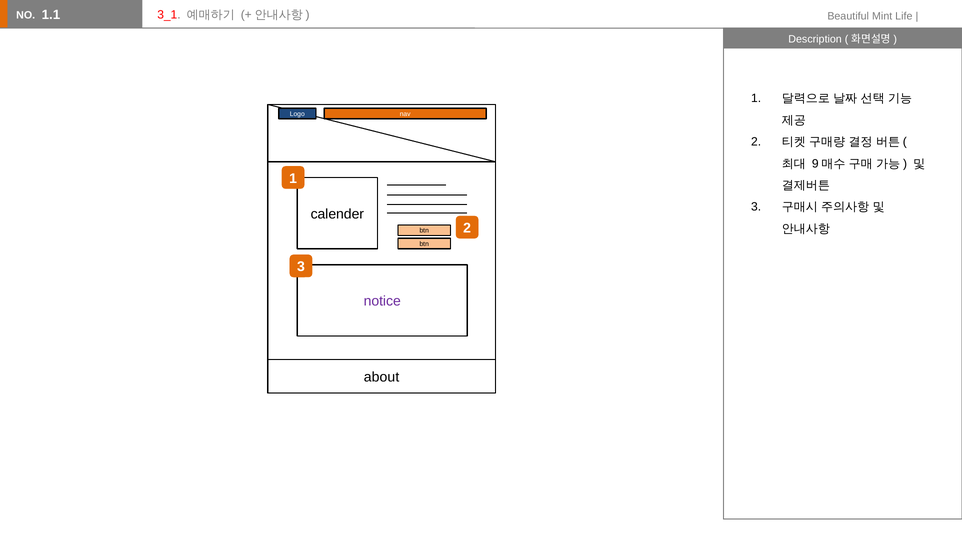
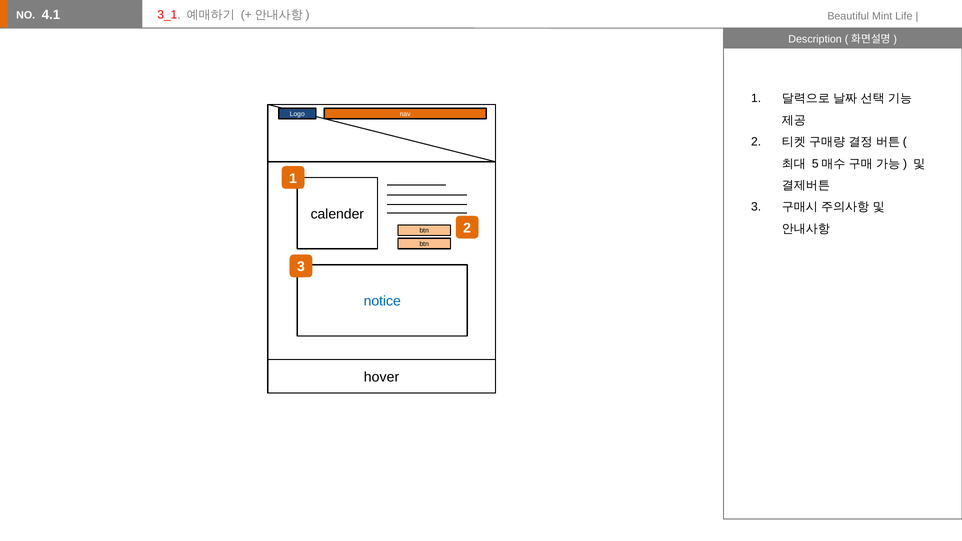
1.1: 1.1 -> 4.1 (51, 15)
9: 9 -> 5 (815, 164)
notice colour: purple -> blue (382, 301)
about: about -> hover (382, 377)
